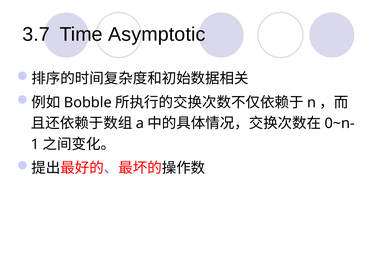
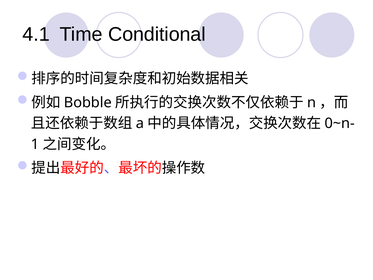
3.7: 3.7 -> 4.1 (36, 34)
Asymptotic: Asymptotic -> Conditional (157, 34)
